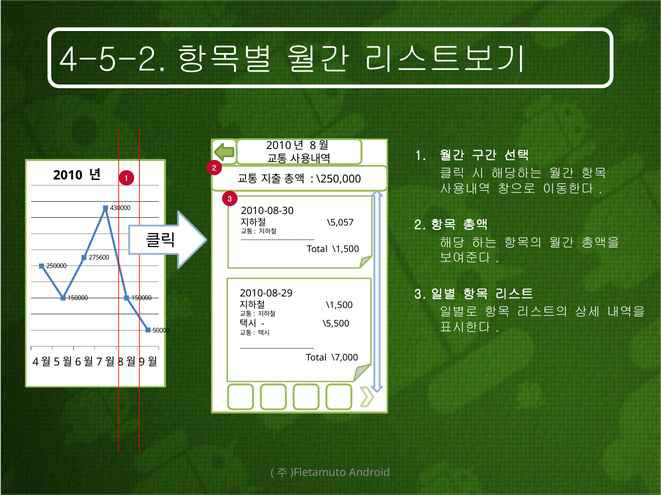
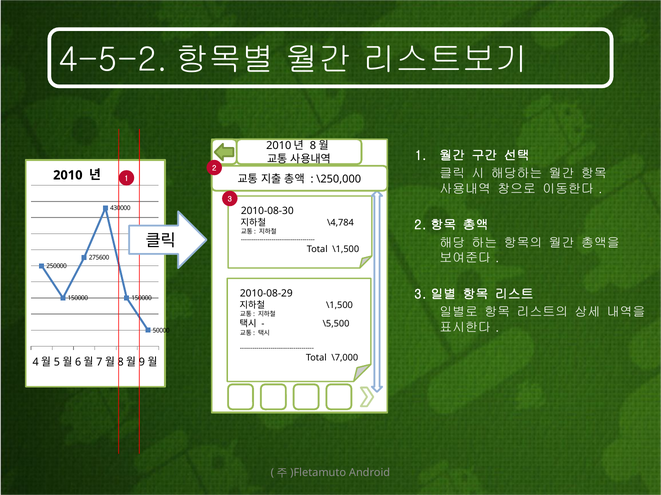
\5,057: \5,057 -> \4,784 (340, 223)
